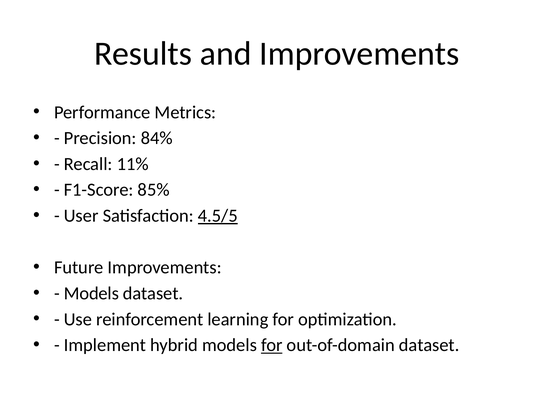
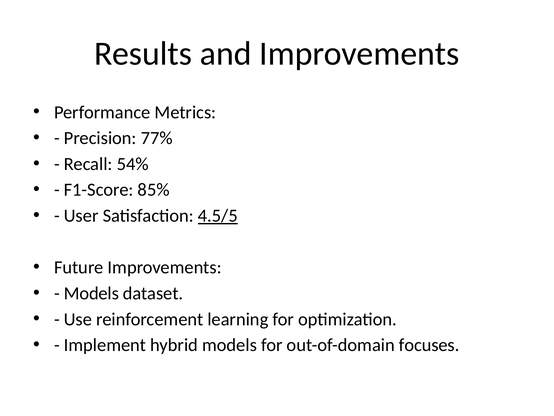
84%: 84% -> 77% (157, 138)
11%: 11% -> 54% (133, 164)
for underline: present -> none (272, 345)
out-of-domain dataset: dataset -> focuses (429, 345)
